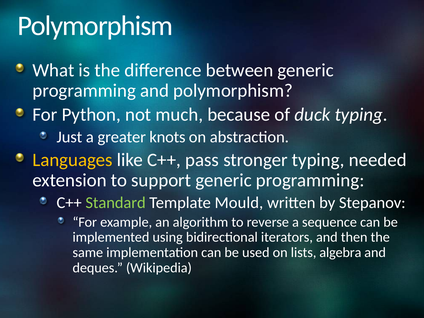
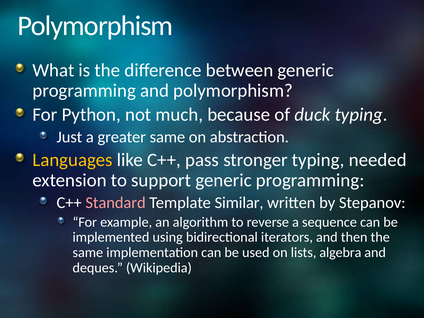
greater knots: knots -> same (167, 137)
Standard colour: light green -> pink (116, 203)
Mould: Mould -> Similar (239, 203)
